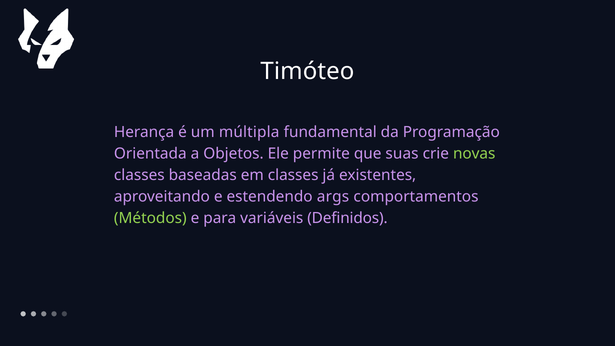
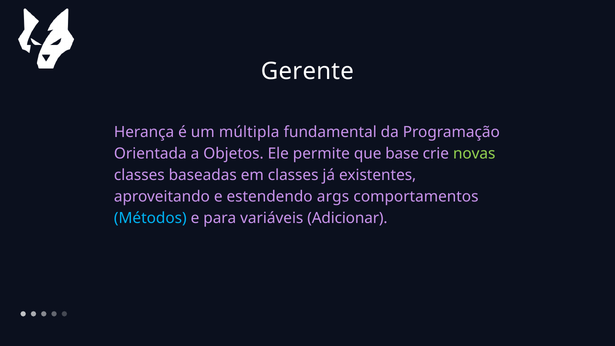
Timóteo: Timóteo -> Gerente (307, 71)
suas: suas -> base (402, 154)
Métodos colour: light green -> light blue (150, 218)
Definidos: Definidos -> Adicionar (347, 218)
